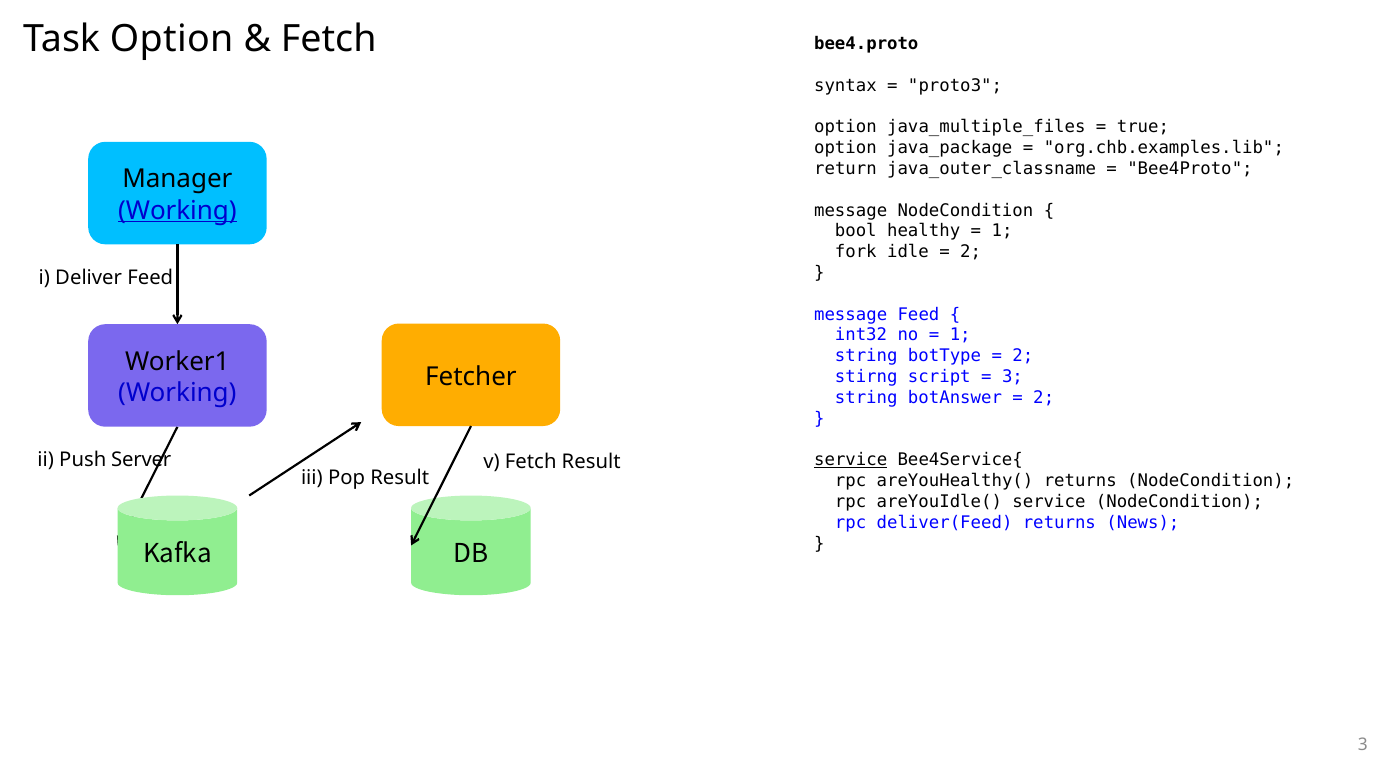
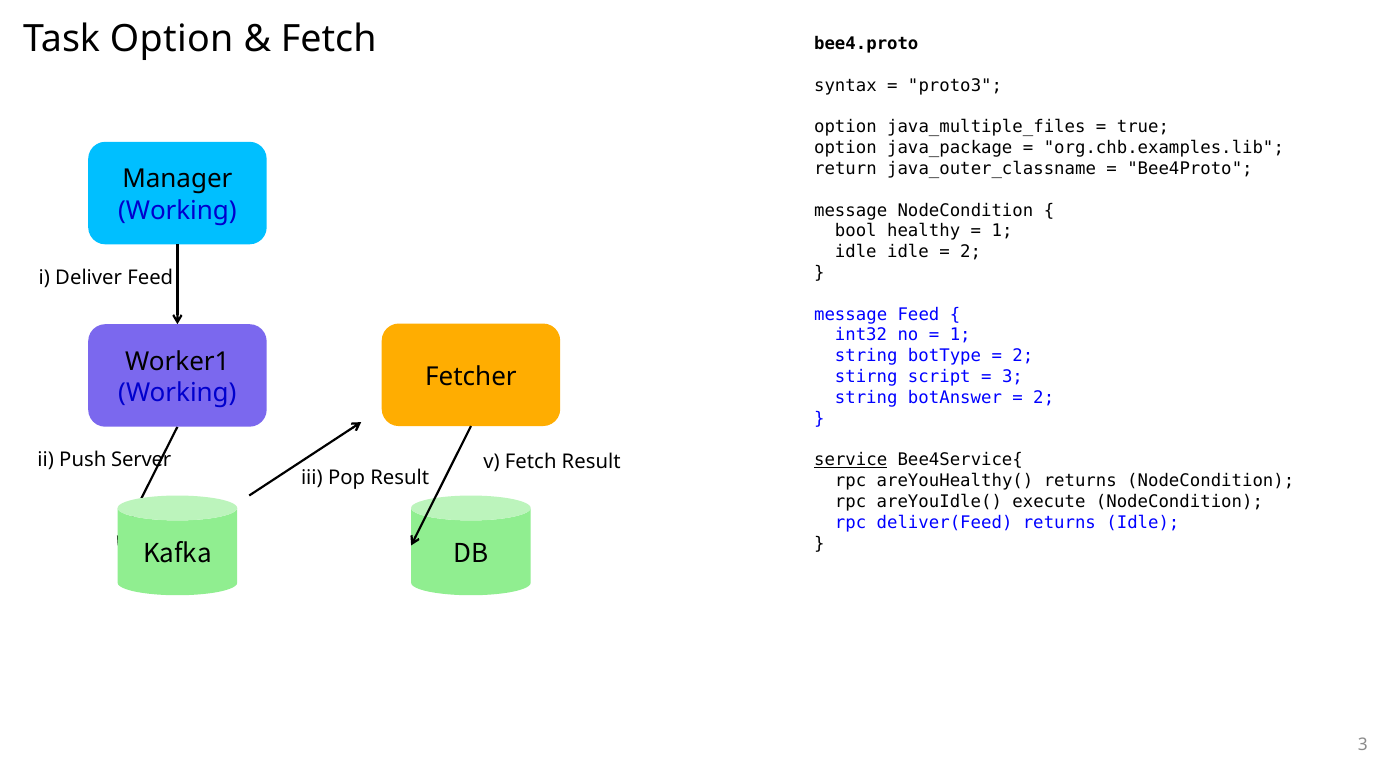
Working underline: present -> none (177, 211)
fork: fork -> idle (856, 252)
areYouIdle( service: service -> execute (1049, 502)
returns News: News -> Idle (1143, 523)
